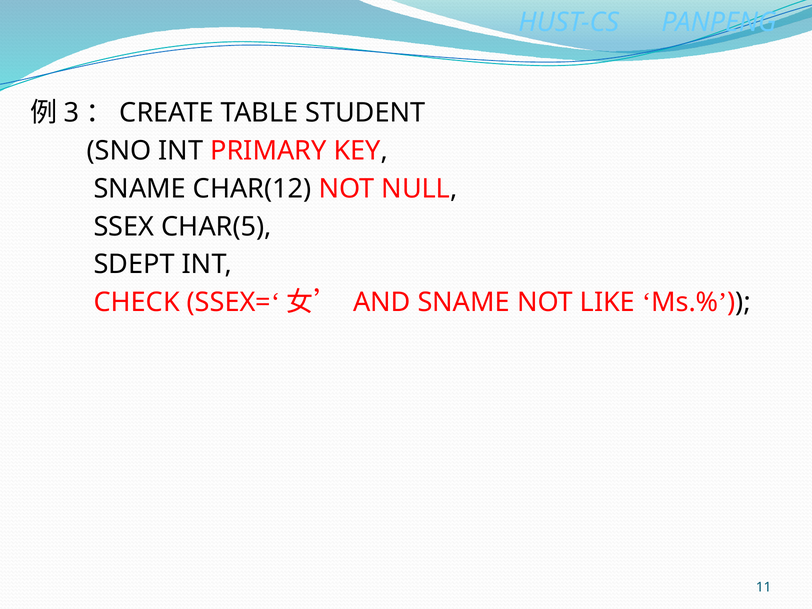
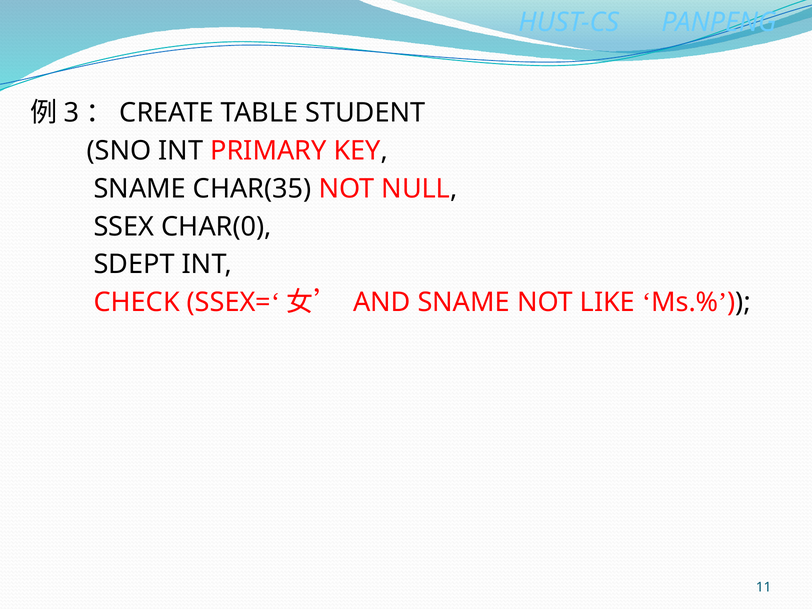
CHAR(12: CHAR(12 -> CHAR(35 (252, 189)
CHAR(5: CHAR(5 -> CHAR(0 (217, 227)
